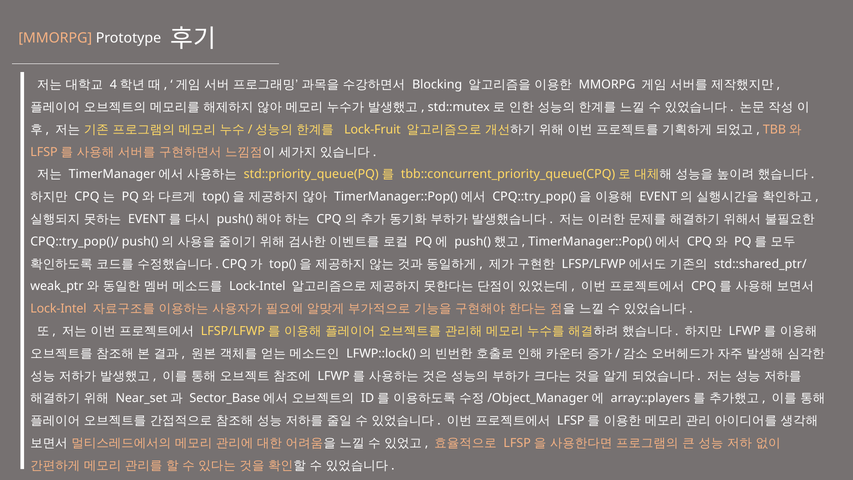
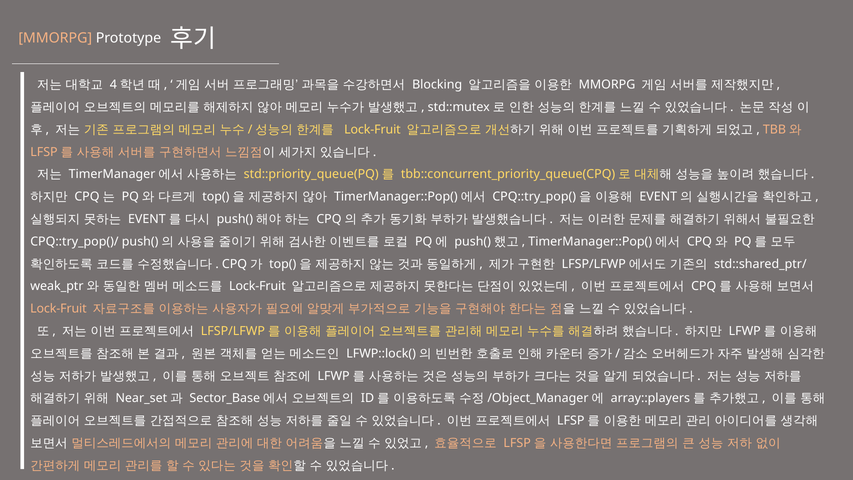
Lock-Intel: Lock-Intel -> Lock-Fruit (257, 286)
Lock-Intel: Lock-Intel -> Lock-Fruit (58, 309)
